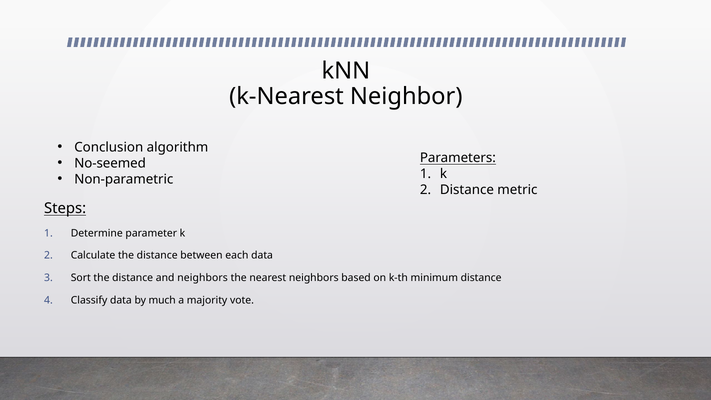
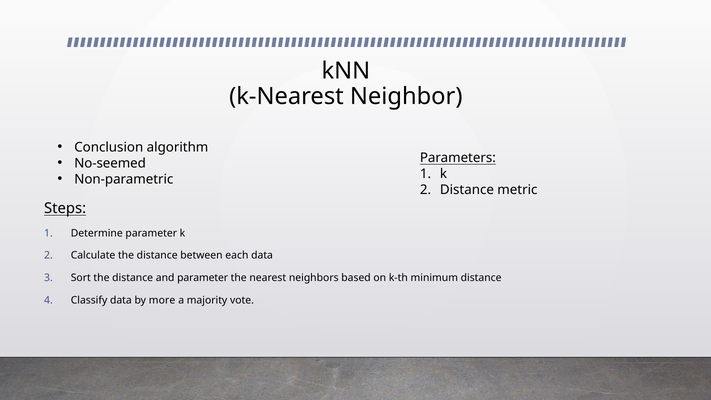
and neighbors: neighbors -> parameter (203, 278)
much: much -> more (162, 300)
